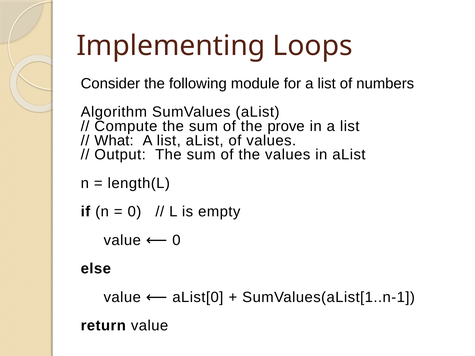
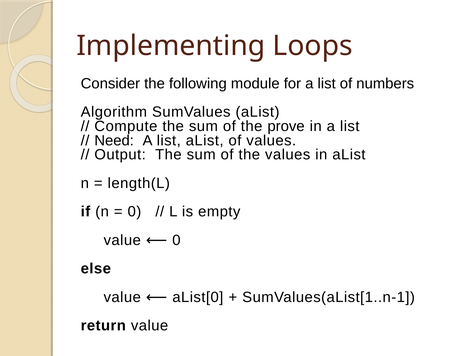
What: What -> Need (114, 141)
